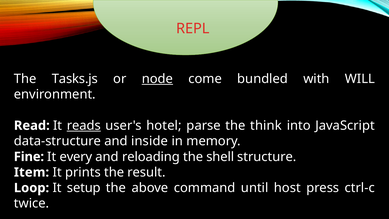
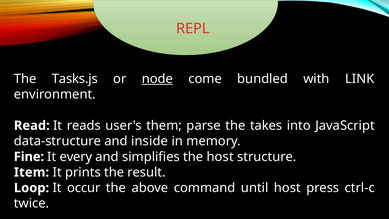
WILL: WILL -> LINK (360, 79)
reads underline: present -> none (84, 125)
hotel: hotel -> them (164, 125)
think: think -> takes (266, 125)
reloading: reloading -> simplifies (151, 157)
the shell: shell -> host (220, 157)
setup: setup -> occur (84, 188)
